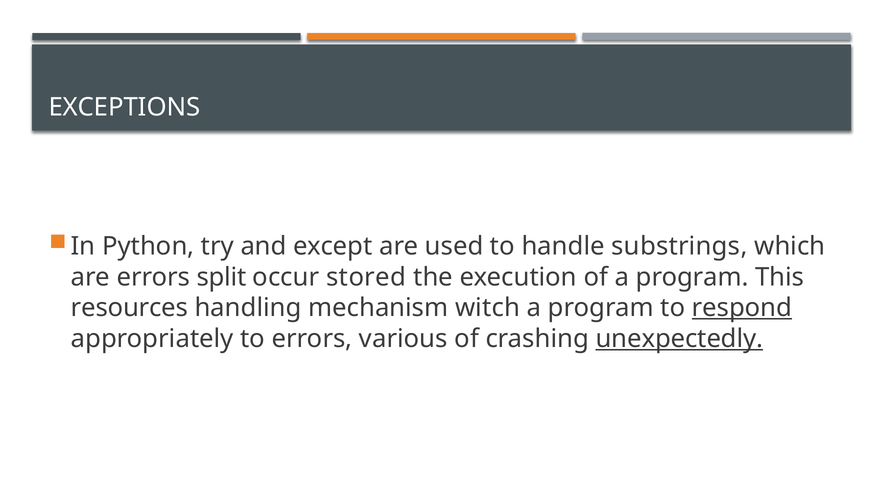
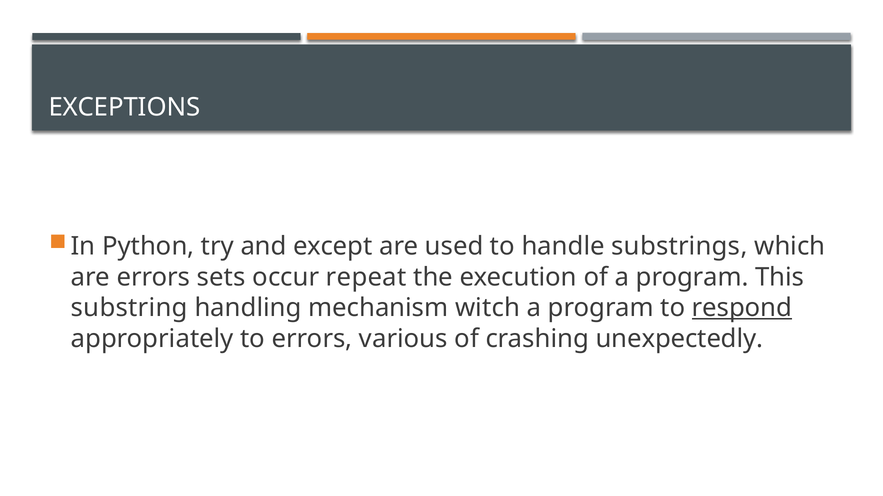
split: split -> sets (221, 277)
stored: stored -> repeat (366, 277)
resources: resources -> substring (129, 308)
unexpectedly underline: present -> none (679, 339)
